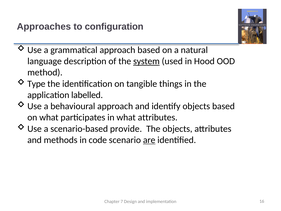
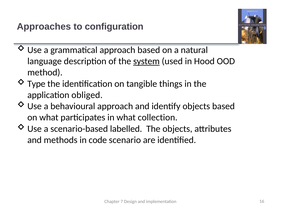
labelled: labelled -> obliged (87, 95)
what attributes: attributes -> collection (158, 117)
provide: provide -> labelled (126, 129)
are underline: present -> none (149, 140)
